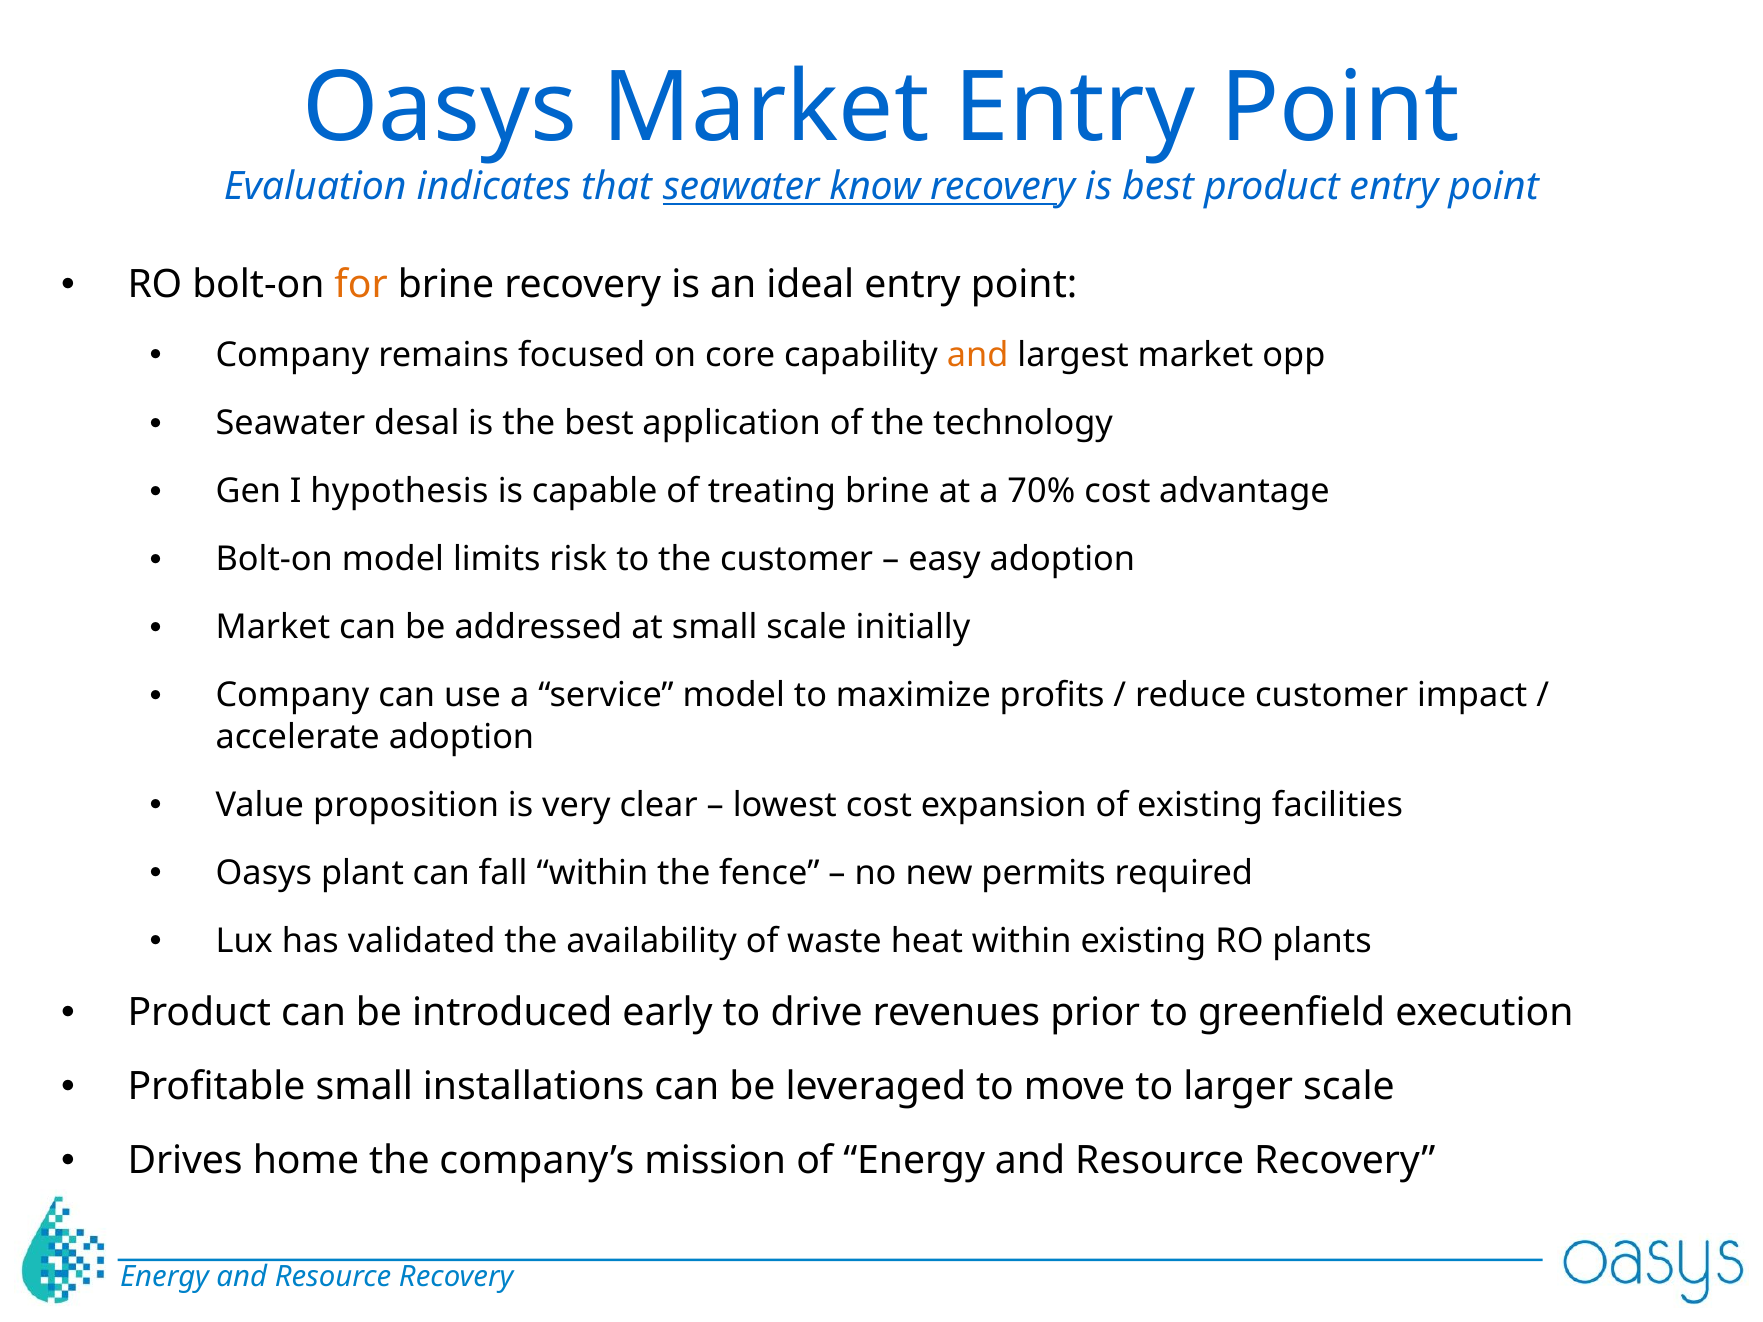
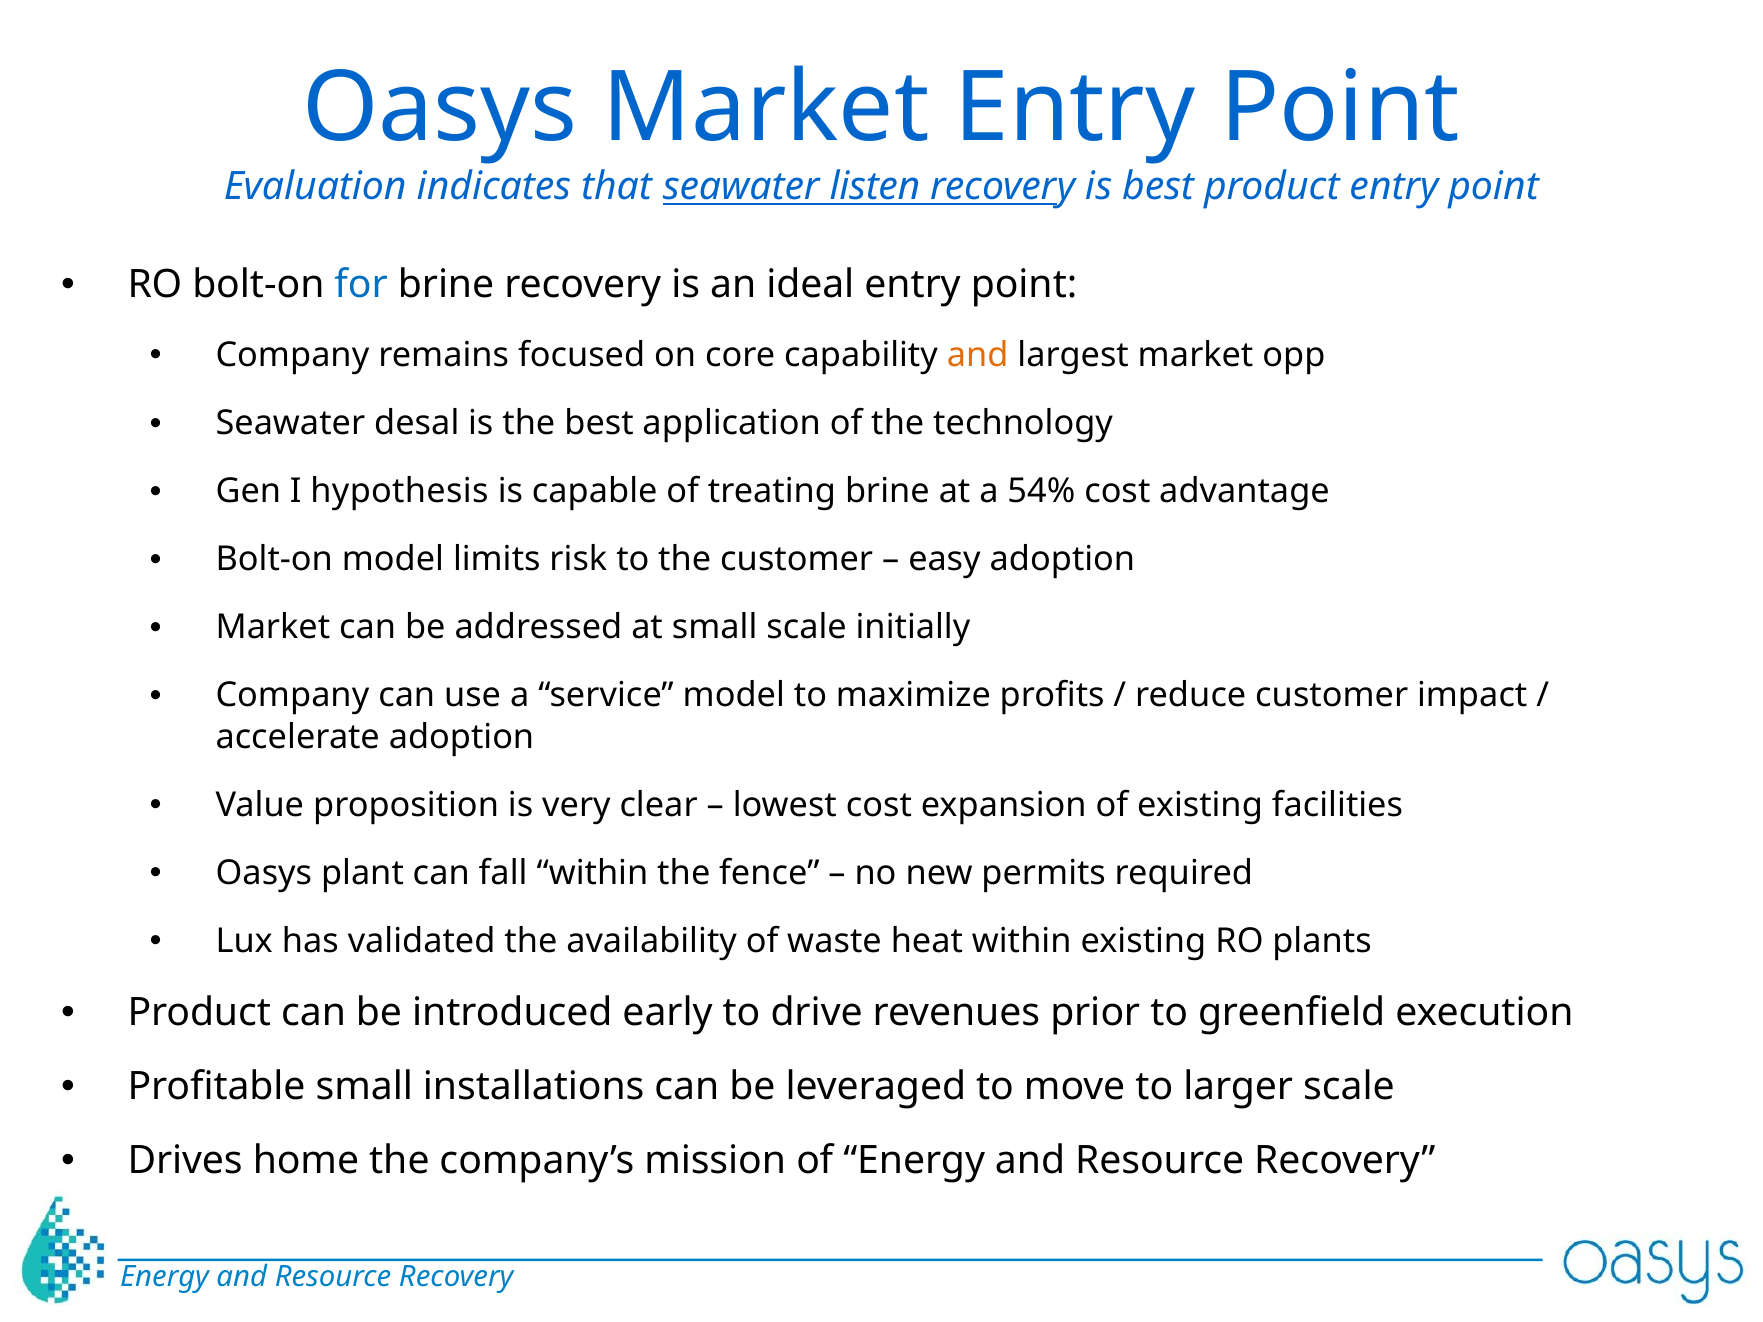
know: know -> listen (875, 186)
for colour: orange -> blue (361, 285)
70%: 70% -> 54% (1041, 491)
